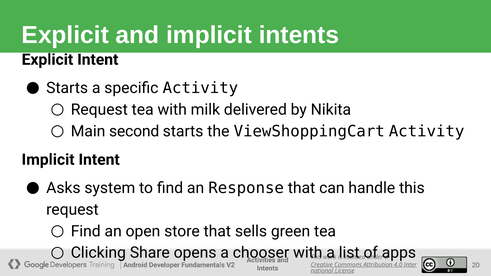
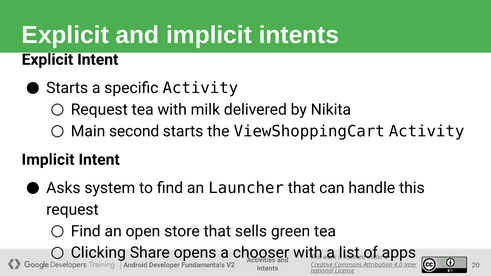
Response: Response -> Launcher (246, 188)
